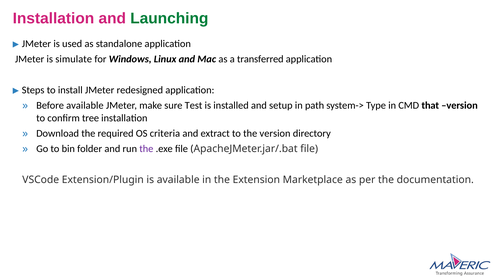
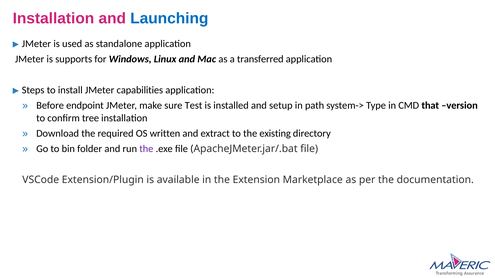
Launching colour: green -> blue (169, 18)
simulate: simulate -> supports (74, 59)
redesigned: redesigned -> capabilities (140, 90)
Before available: available -> endpoint (85, 106)
criteria: criteria -> written (165, 134)
the version: version -> existing (275, 134)
